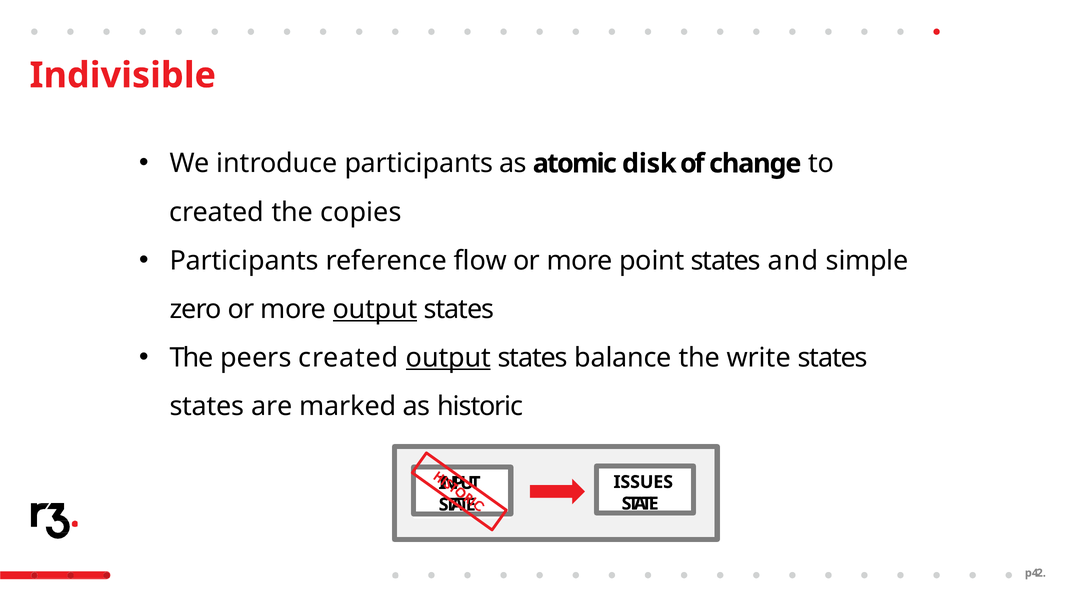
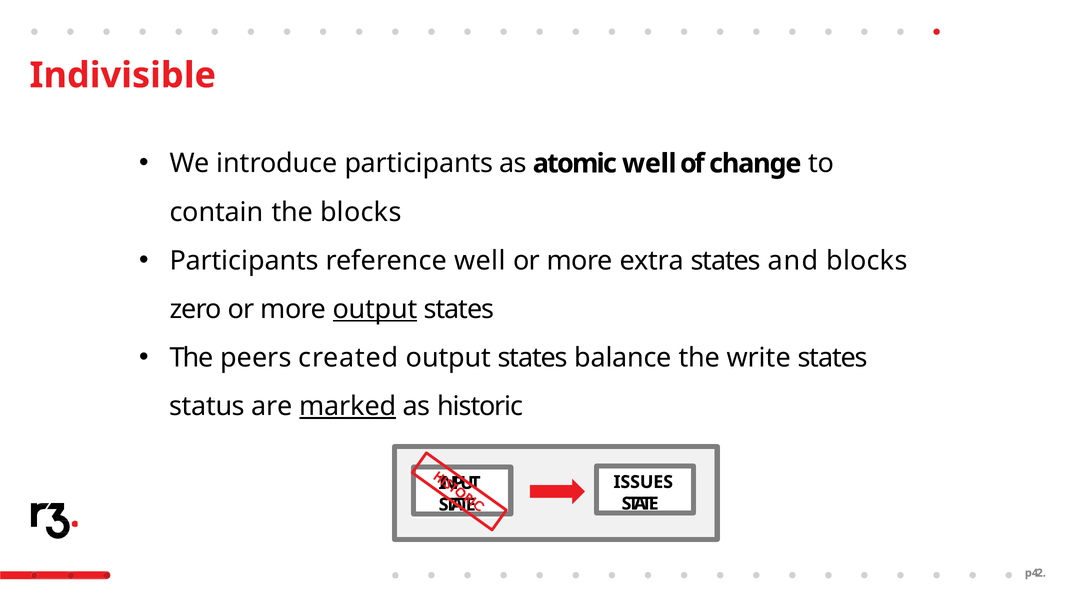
atomic disk: disk -> well (649, 164)
created: created -> contain (216, 212)
the copies: copies -> blocks (361, 212)
reference flow: flow -> well (480, 261)
point: point -> extra (652, 261)
and simple: simple -> blocks (867, 261)
output underline: present -> none (448, 358)
states: states -> status (207, 406)
marked underline: none -> present (348, 406)
